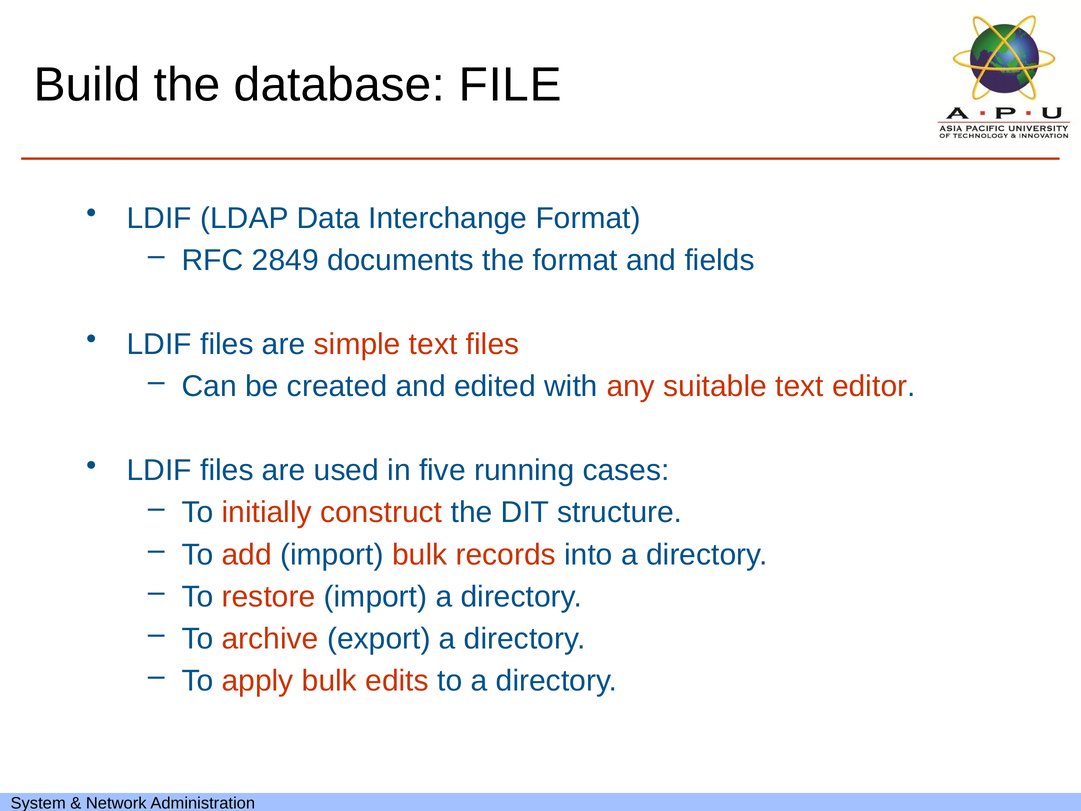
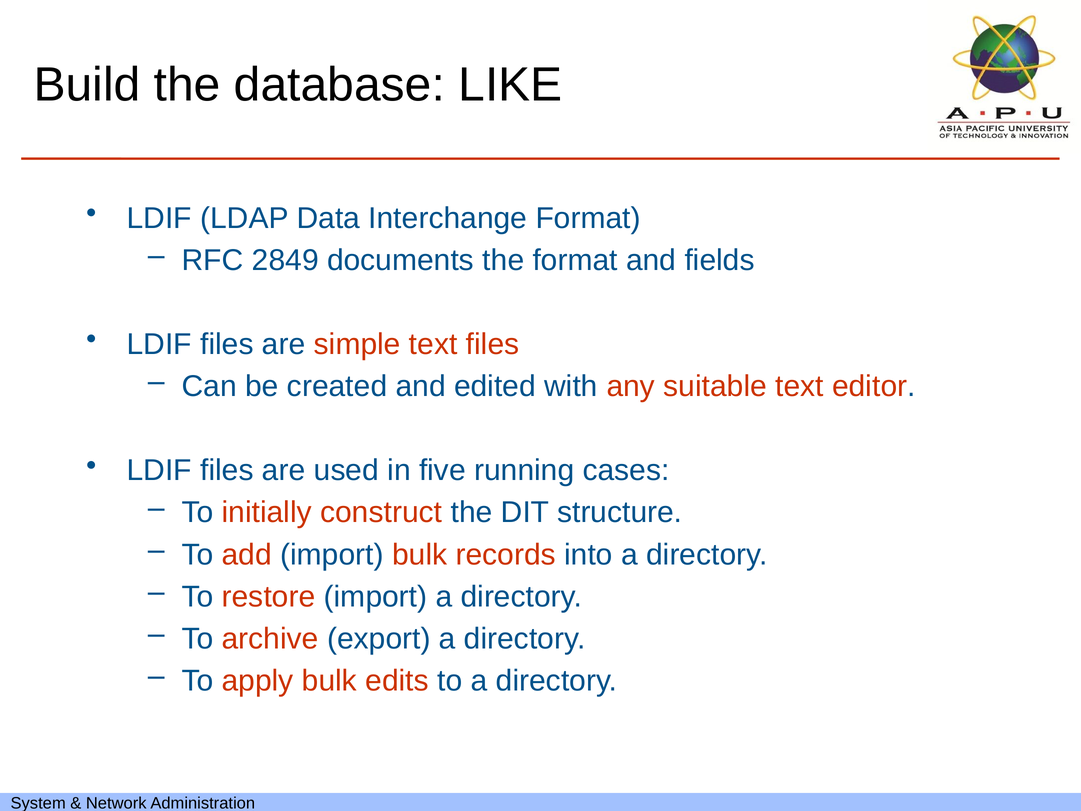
FILE: FILE -> LIKE (510, 85)
